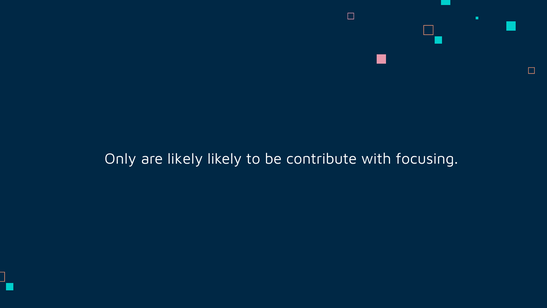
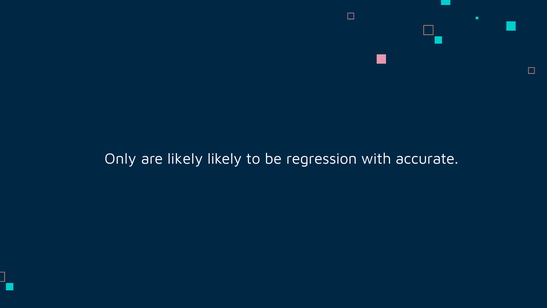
contribute: contribute -> regression (322, 159)
focusing: focusing -> accurate (427, 159)
